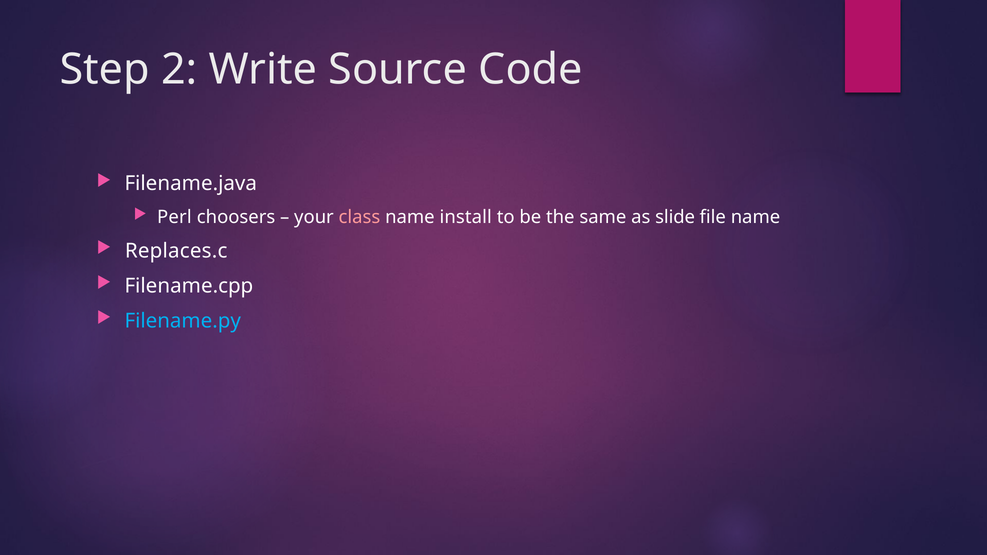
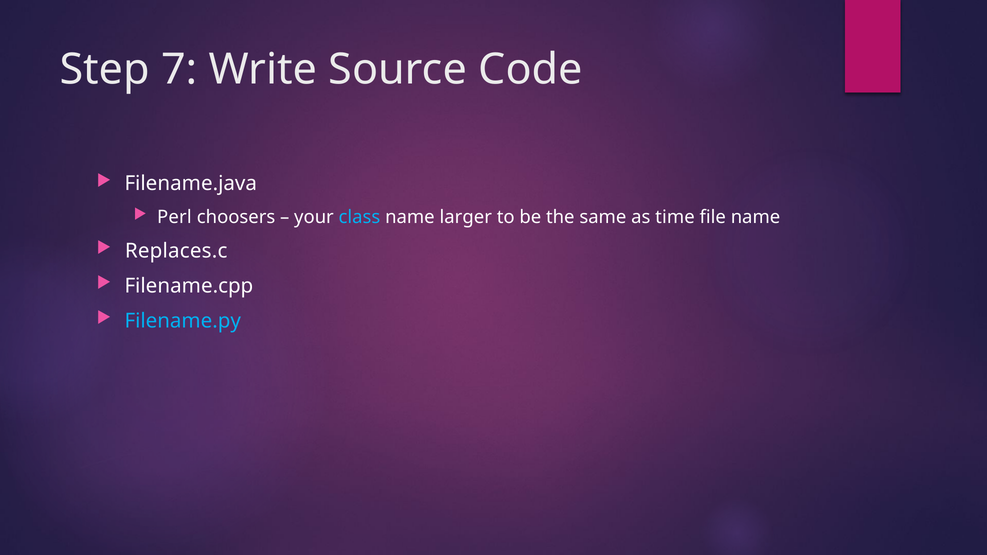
2: 2 -> 7 (179, 69)
class colour: pink -> light blue (359, 217)
install: install -> larger (466, 217)
slide: slide -> time (675, 217)
